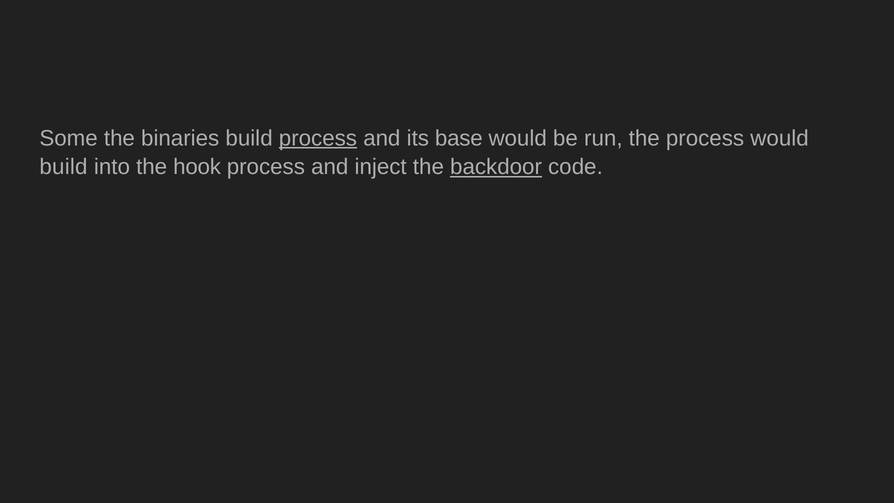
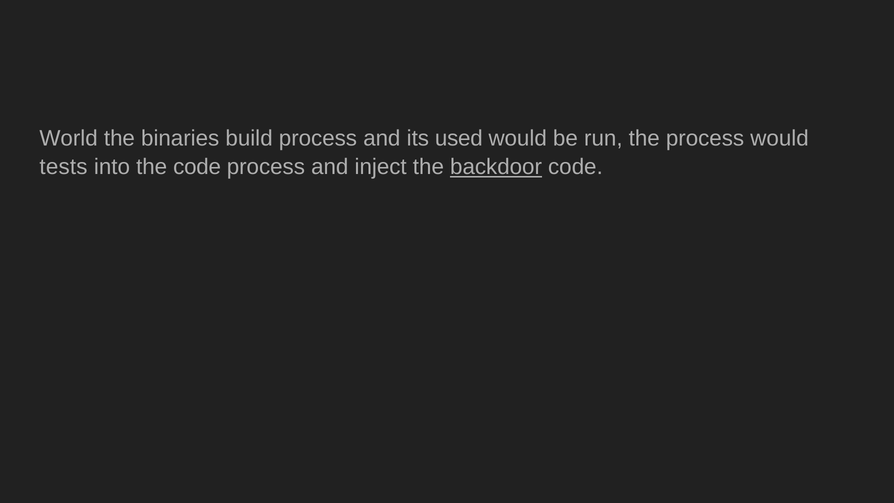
Some: Some -> World (69, 138)
process underline: present -> none (318, 138)
base: base -> used (459, 138)
build: build -> tests (64, 167)
the hook: hook -> code (197, 167)
